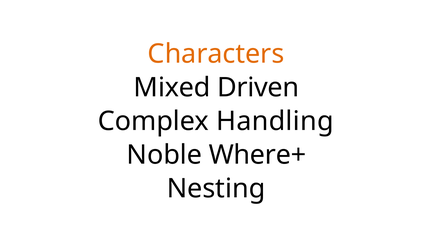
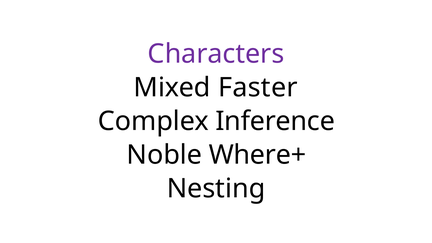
Characters colour: orange -> purple (216, 54)
Driven: Driven -> Faster (258, 88)
Handling: Handling -> Inference (275, 121)
